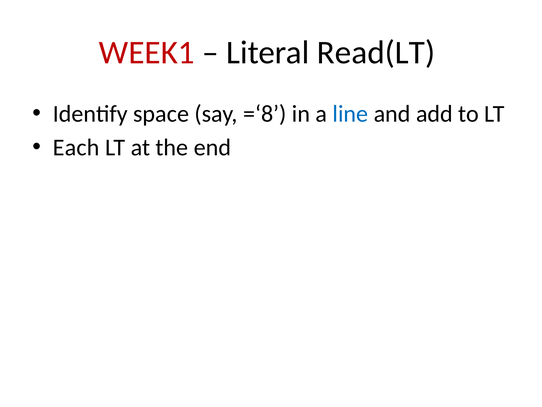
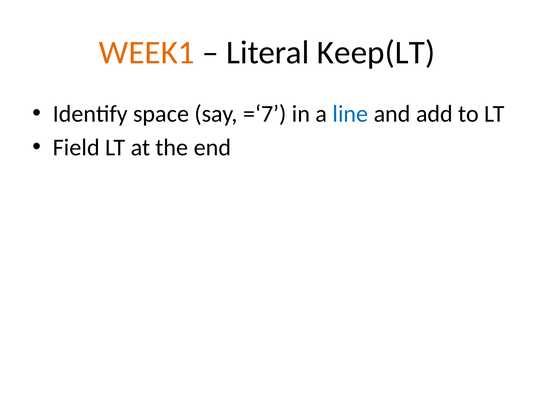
WEEK1 colour: red -> orange (147, 52)
Read(LT: Read(LT -> Keep(LT (376, 52)
=‘8: =‘8 -> =‘7 (265, 114)
Each: Each -> Field (76, 147)
